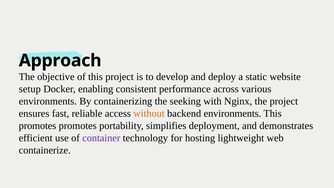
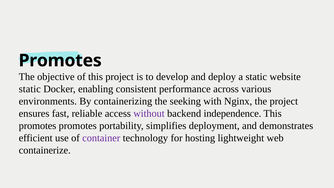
Approach: Approach -> Promotes (60, 61)
setup: setup -> static (30, 89)
without colour: orange -> purple (149, 113)
backend environments: environments -> independence (232, 113)
